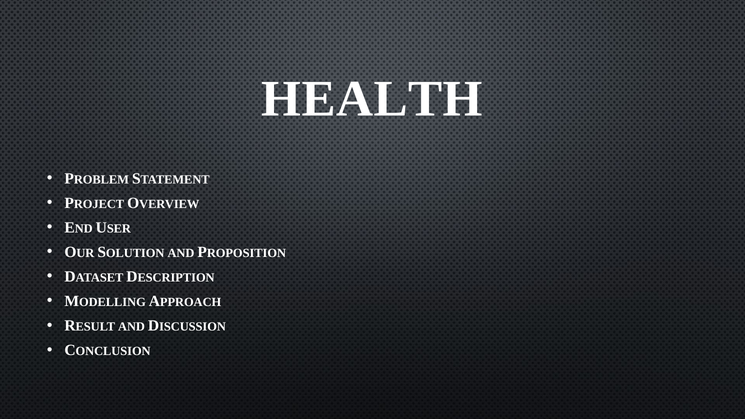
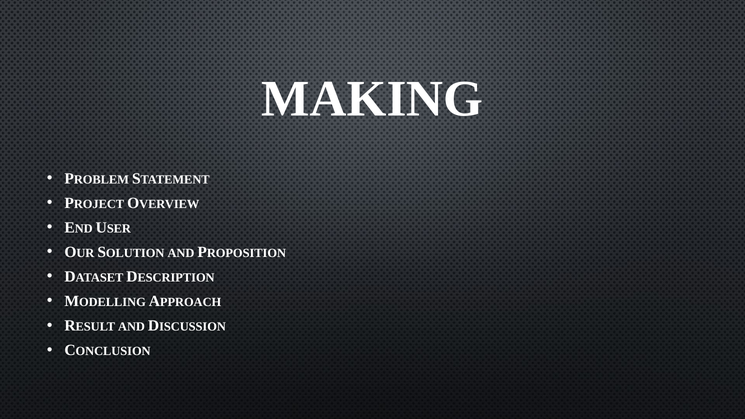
HEALTH: HEALTH -> MAKING (372, 99)
